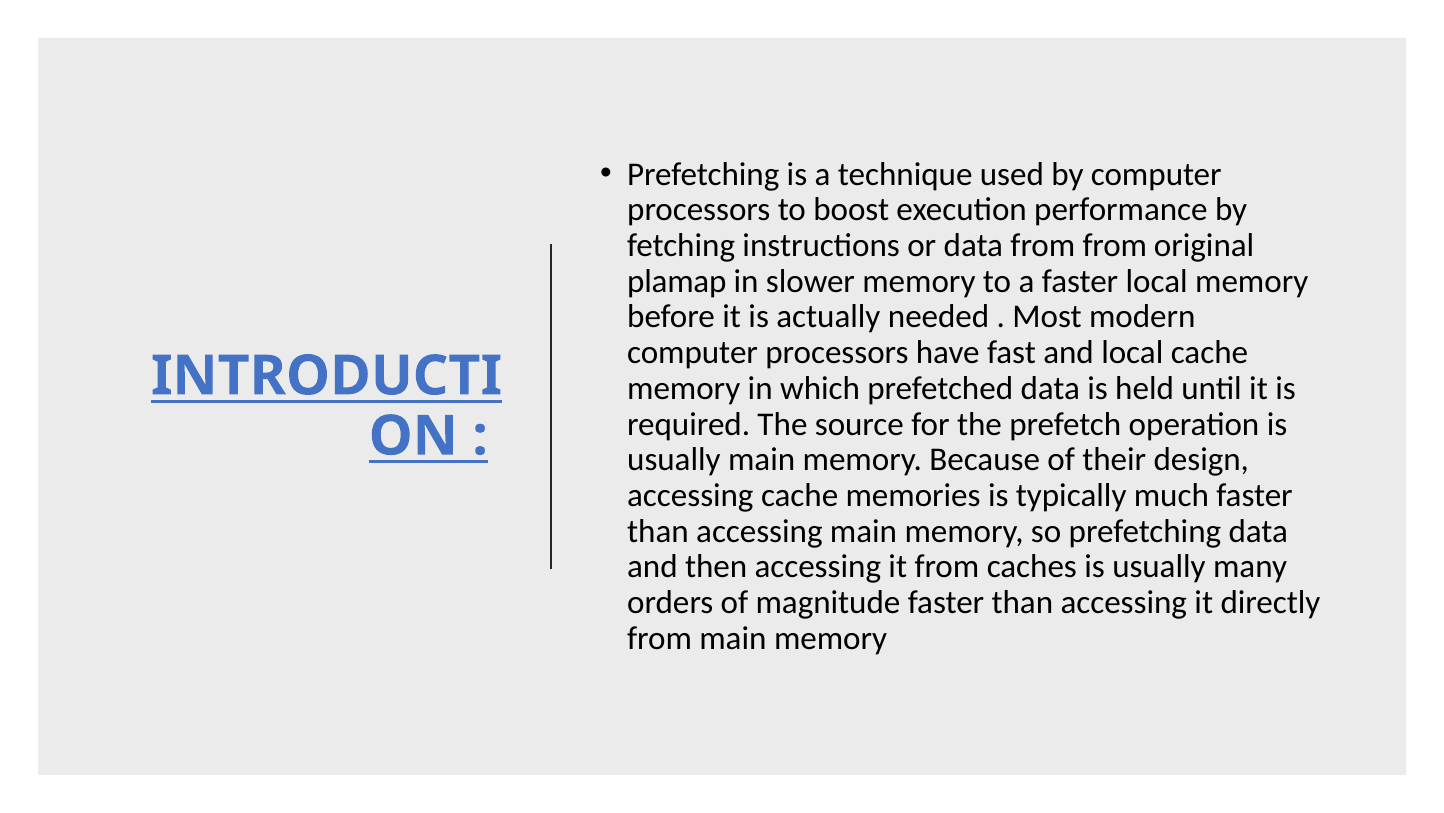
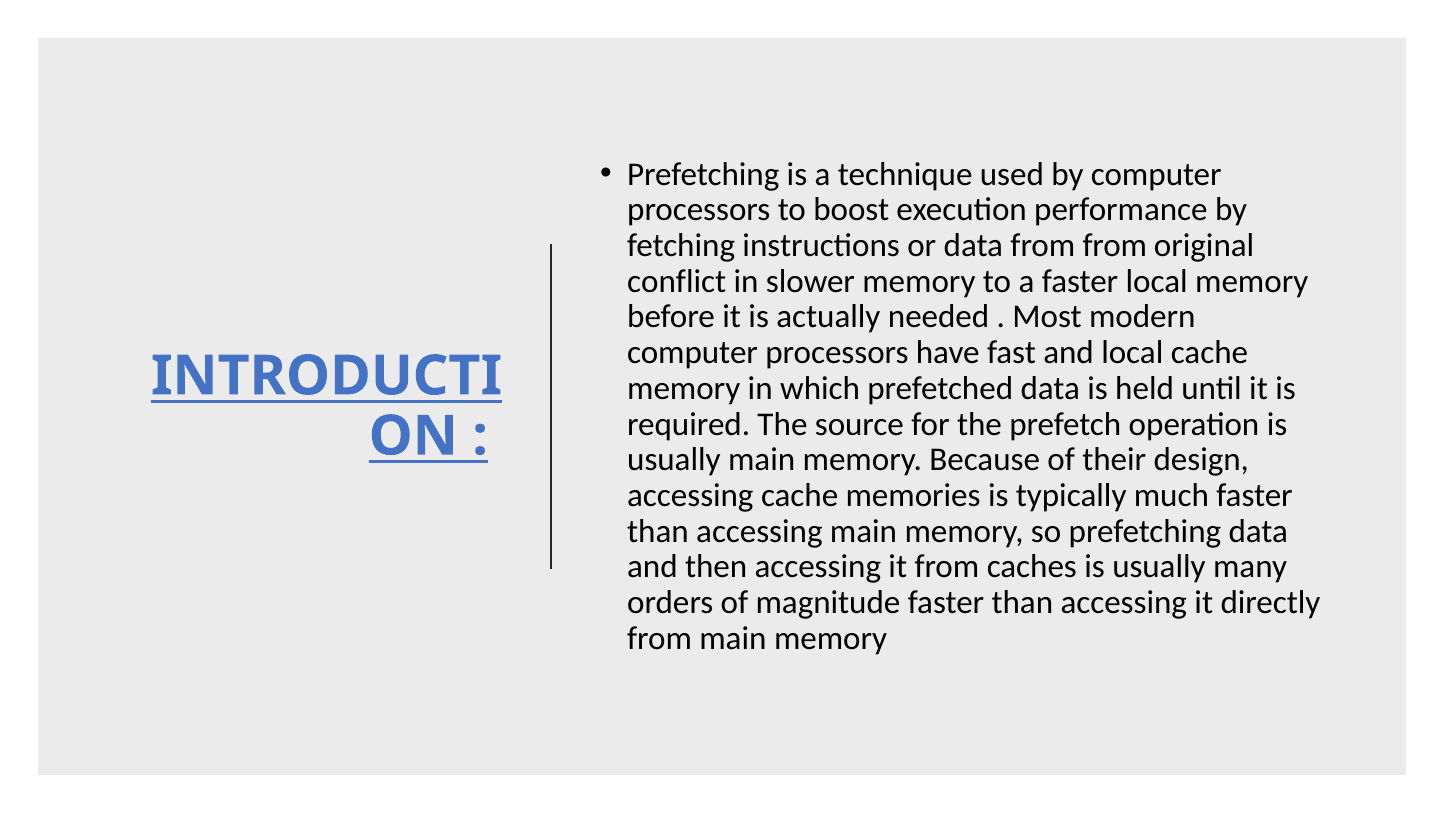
plamap: plamap -> conflict (677, 281)
